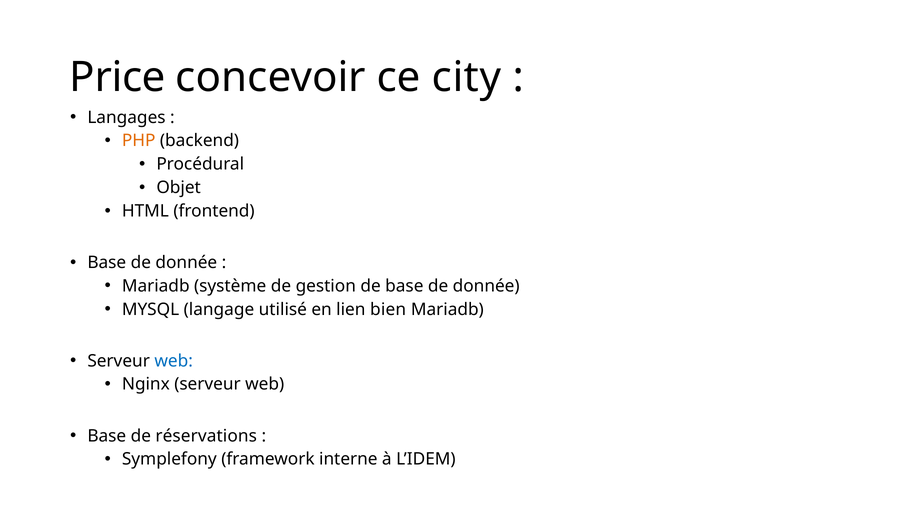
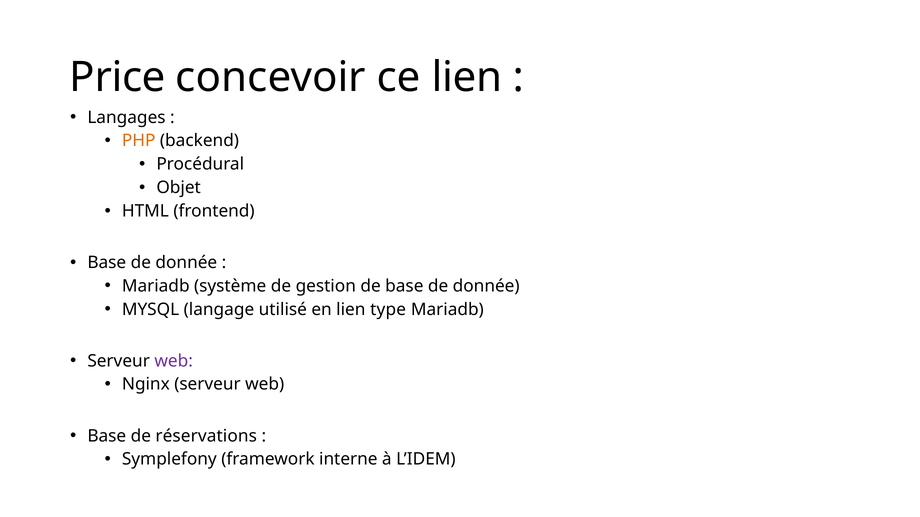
ce city: city -> lien (467, 77)
bien: bien -> type (388, 310)
web colour: blue -> purple (174, 361)
